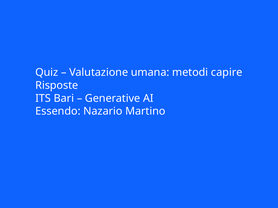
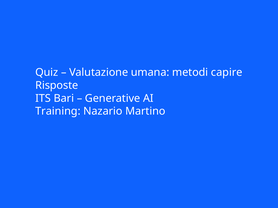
Essendo: Essendo -> Training (58, 111)
